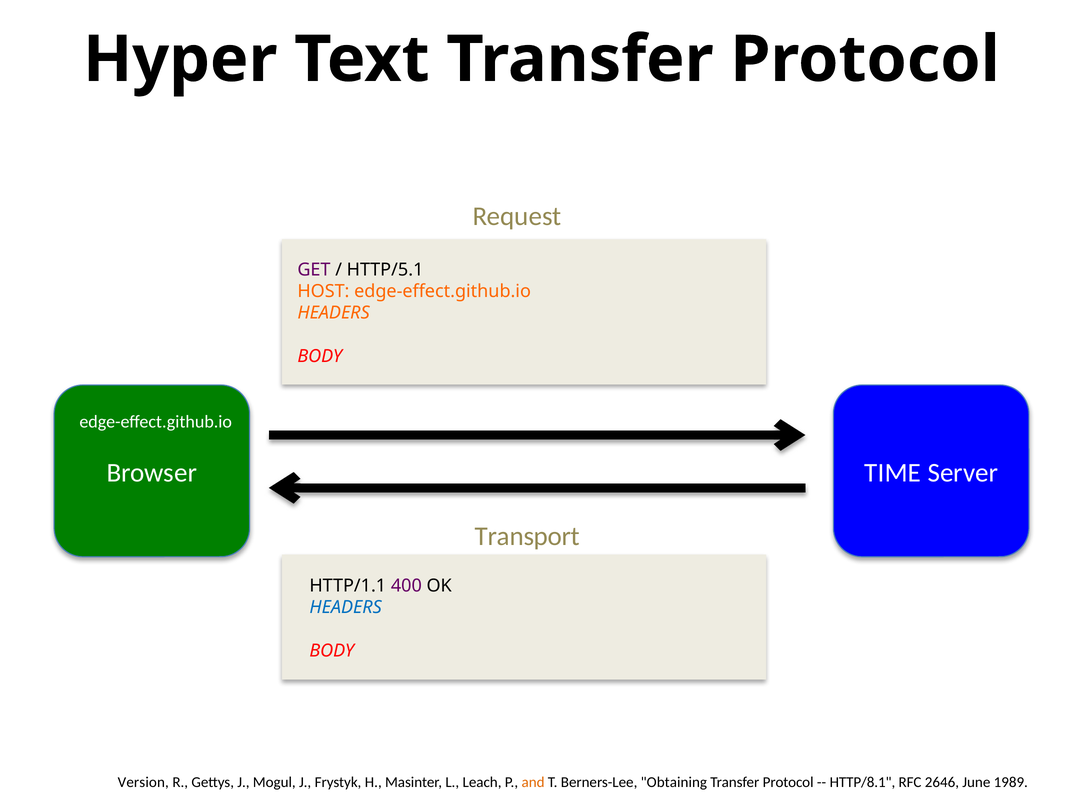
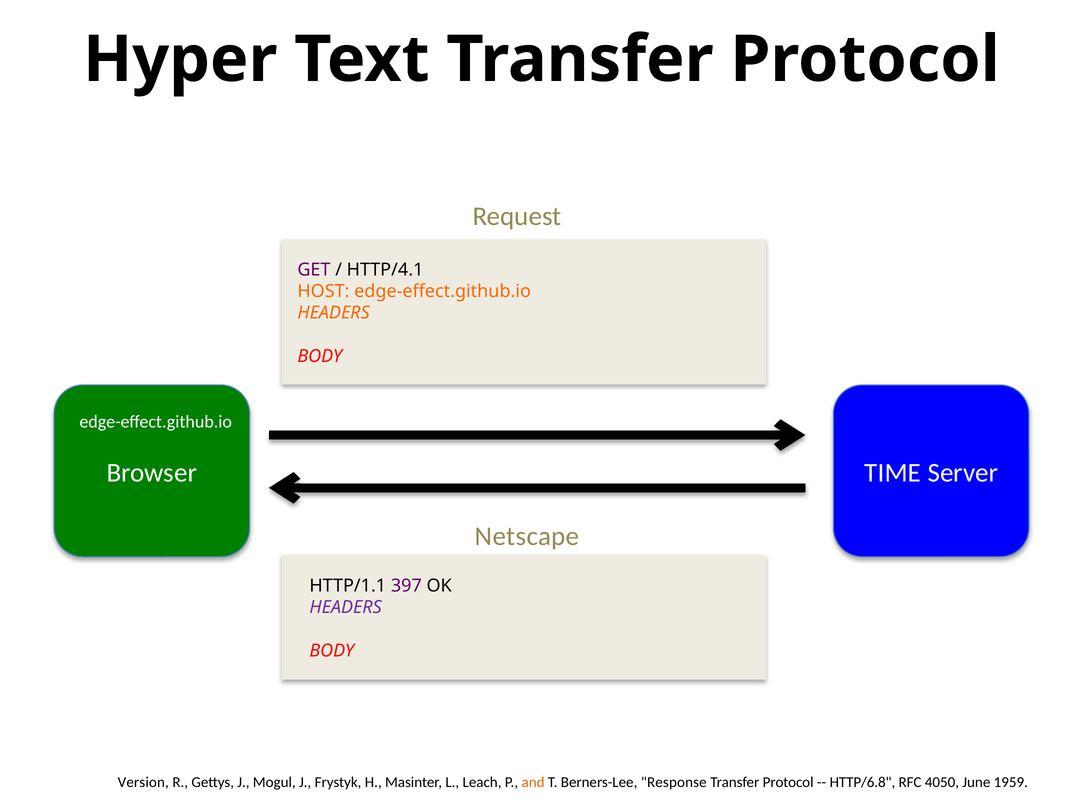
HTTP/5.1: HTTP/5.1 -> HTTP/4.1 (385, 270)
Transport: Transport -> Netscape (527, 537)
400: 400 -> 397 (406, 586)
HEADERS colour: blue -> purple (346, 607)
Obtaining: Obtaining -> Response (674, 782)
HTTP/8.1: HTTP/8.1 -> HTTP/6.8 (862, 782)
2646: 2646 -> 4050 (942, 782)
1989: 1989 -> 1959 (1011, 782)
